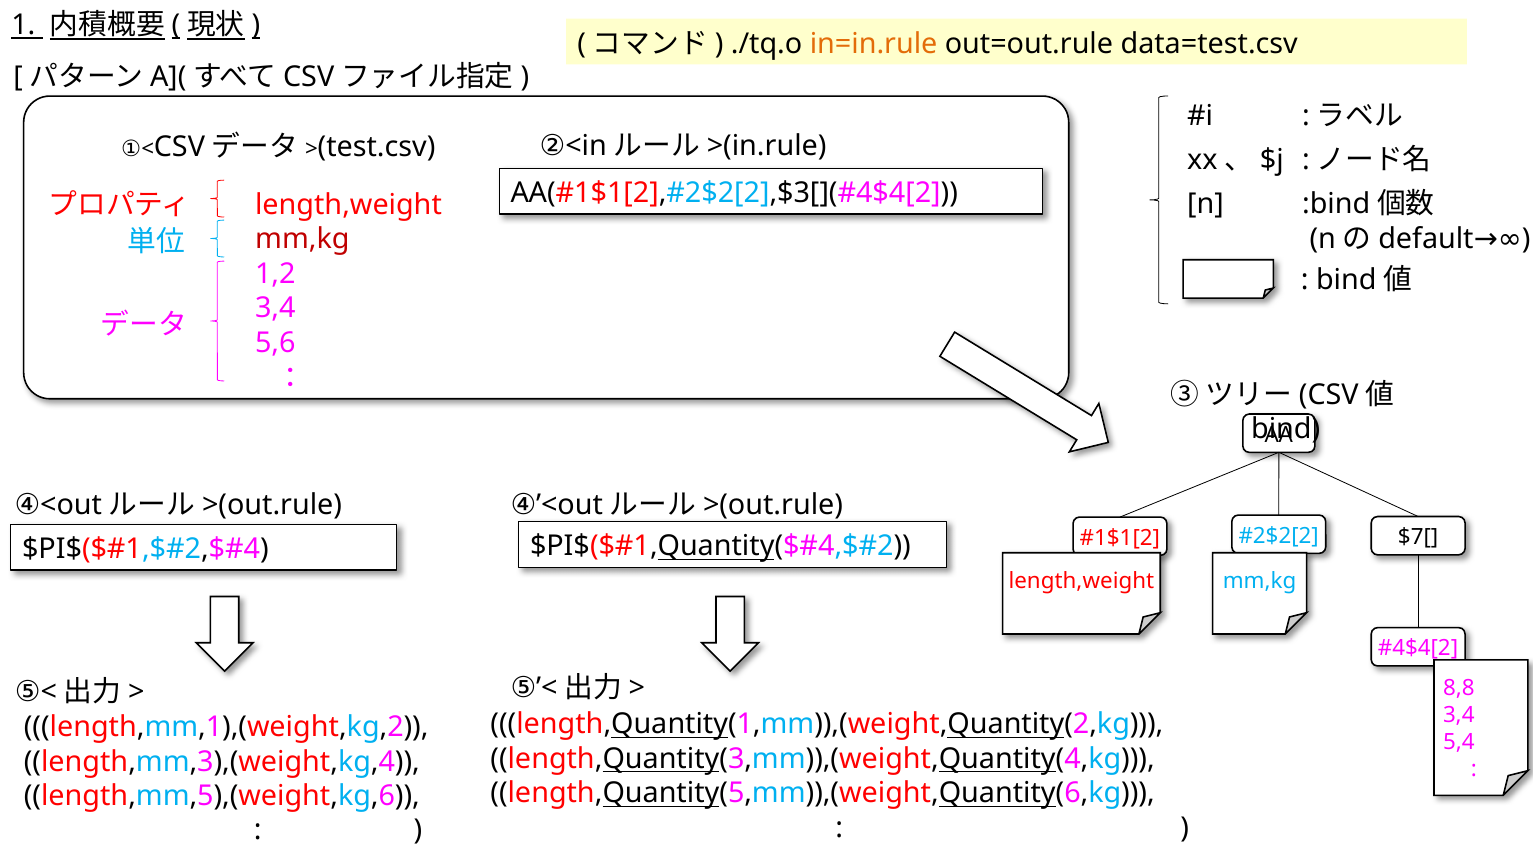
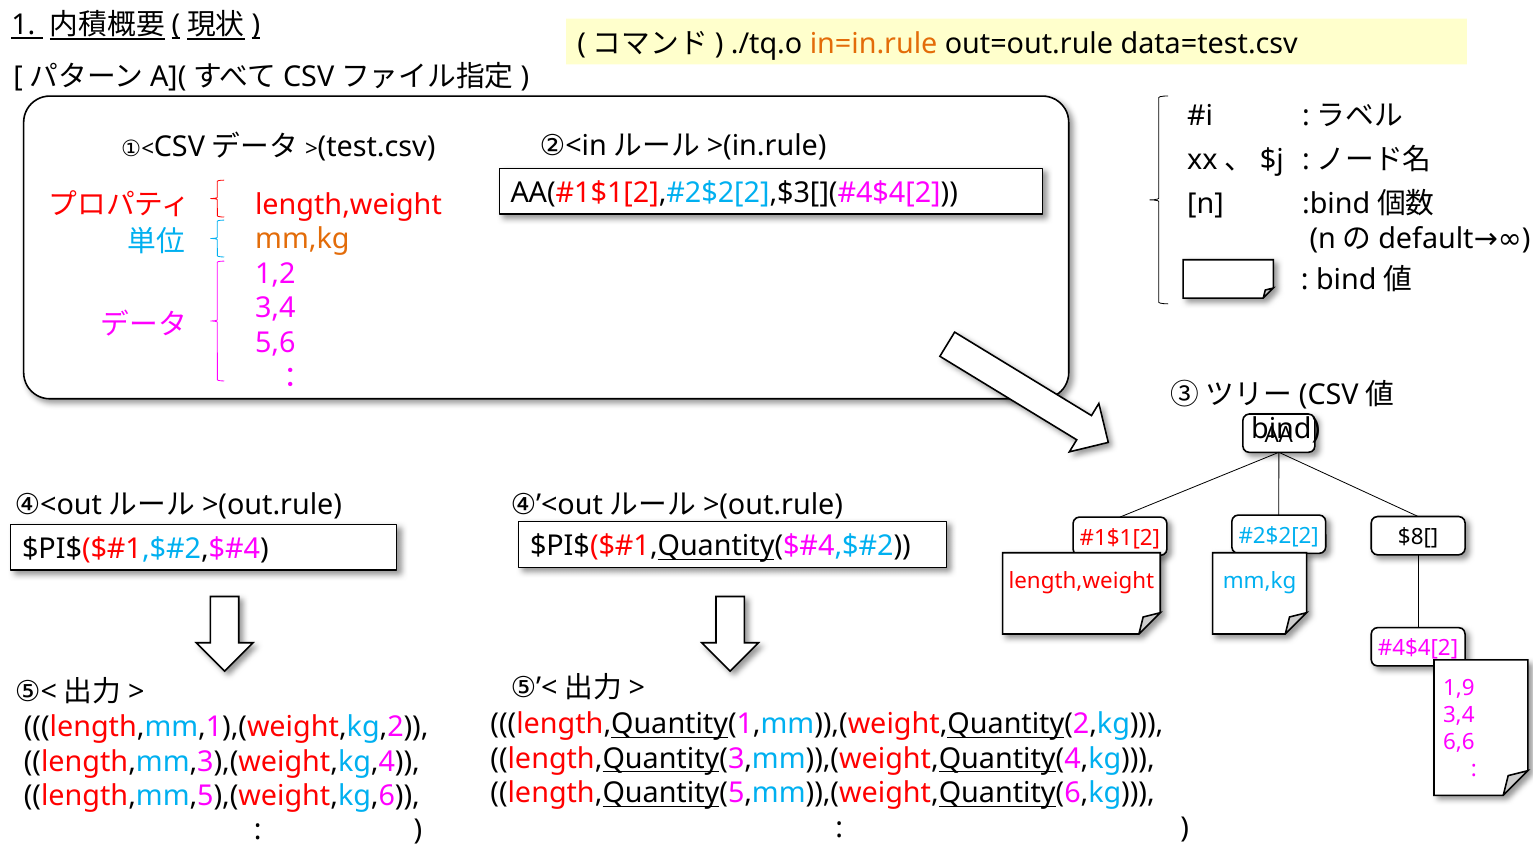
mm,kg colour: red -> orange (302, 240)
$7[: $7[ -> $8[ (1418, 537)
8,8: 8,8 -> 1,9 (1459, 689)
5,4: 5,4 -> 6,6 (1459, 742)
